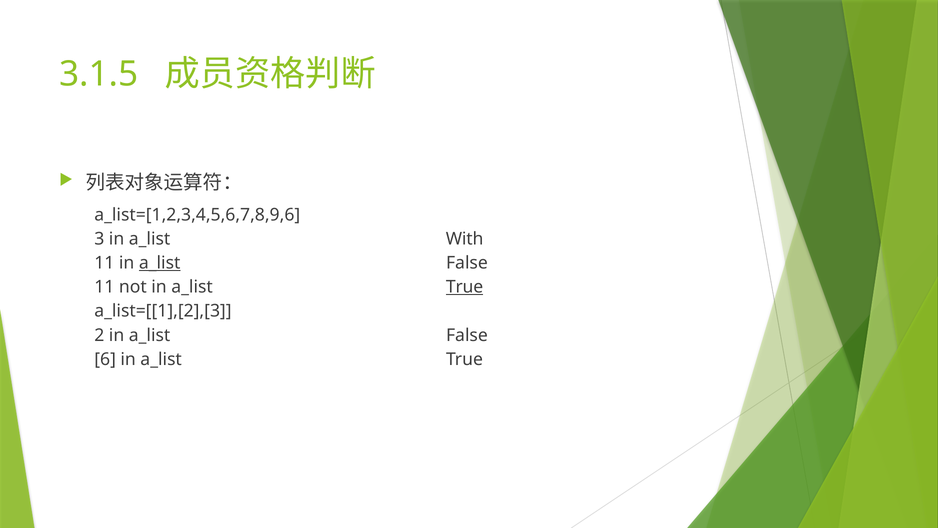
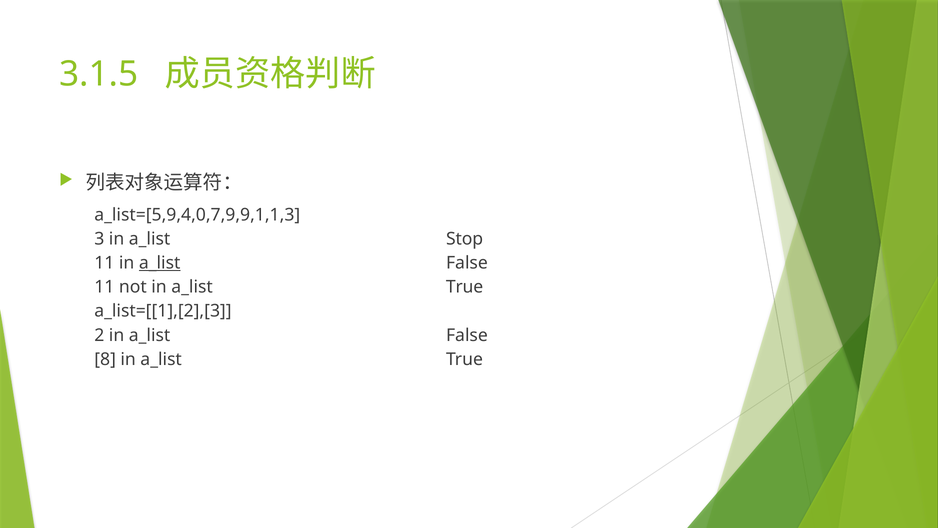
a_list=[1,2,3,4,5,6,7,8,9,6: a_list=[1,2,3,4,5,6,7,8,9,6 -> a_list=[5,9,4,0,7,9,9,1,1,3 (197, 215)
With: With -> Stop (465, 239)
True underline: present -> none (465, 287)
6: 6 -> 8 (105, 359)
